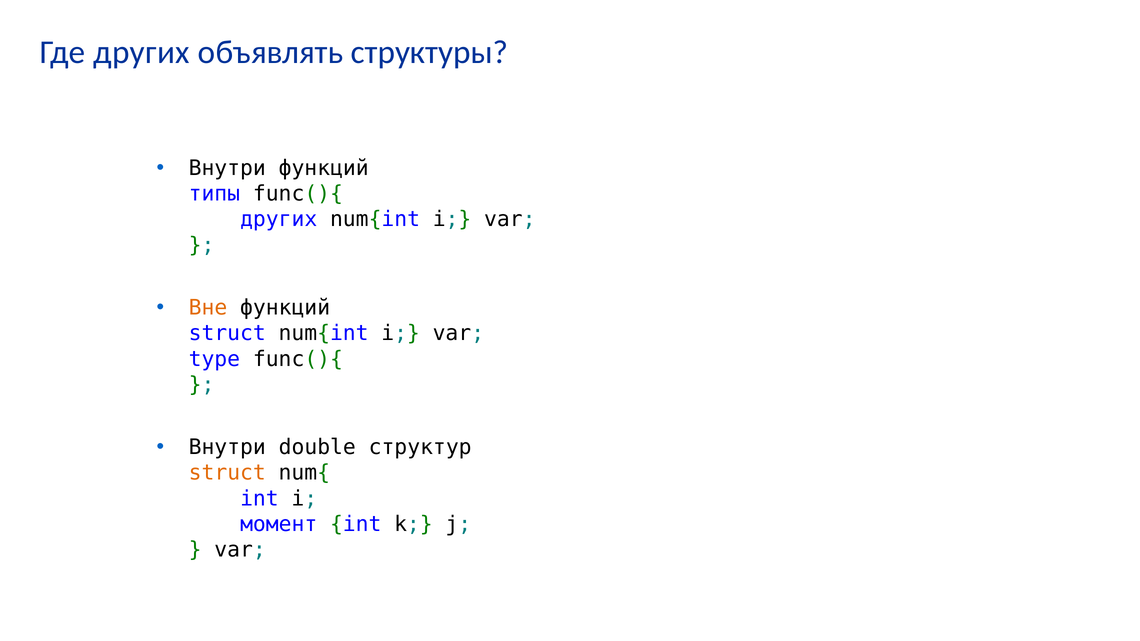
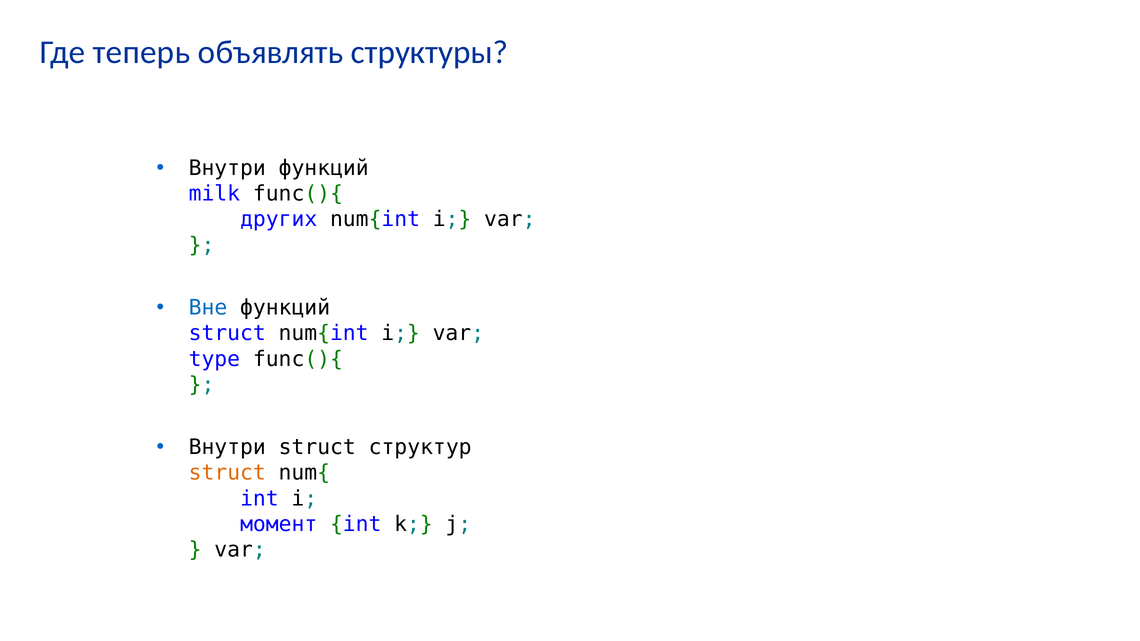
Где других: других -> теперь (142, 52)
типы: типы -> milk (214, 194)
Вне colour: orange -> blue (208, 308)
Внутри double: double -> struct (317, 447)
